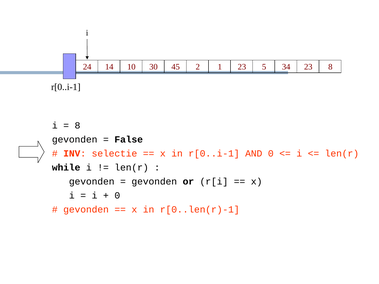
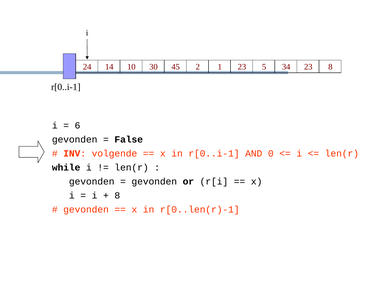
8: 8 -> 6 (78, 126)
selectie: selectie -> volgende (114, 154)
0: 0 -> 8 (117, 196)
